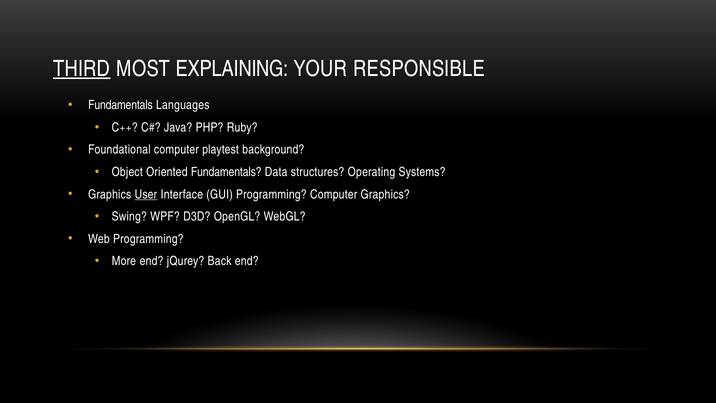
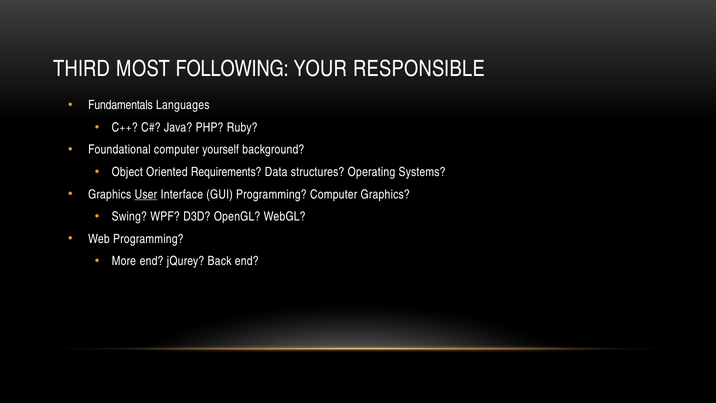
THIRD underline: present -> none (82, 69)
EXPLAINING: EXPLAINING -> FOLLOWING (232, 69)
playtest: playtest -> yourself (221, 150)
Oriented Fundamentals: Fundamentals -> Requirements (226, 172)
